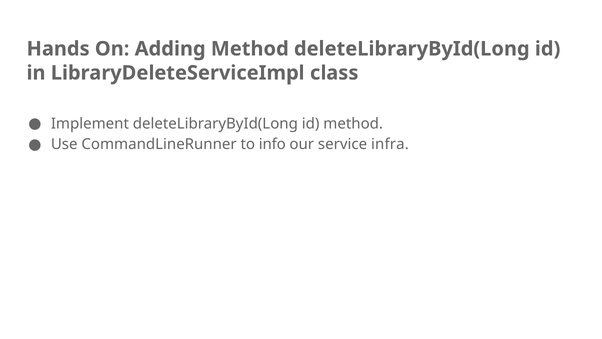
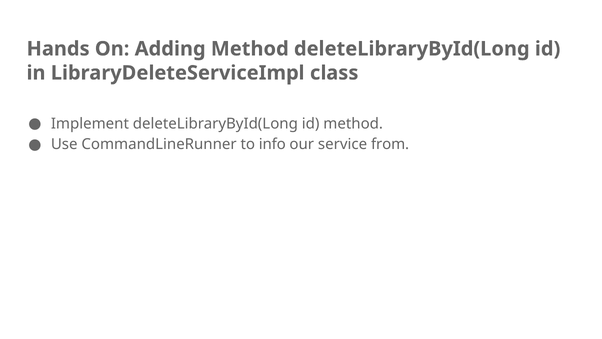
infra: infra -> from (390, 144)
